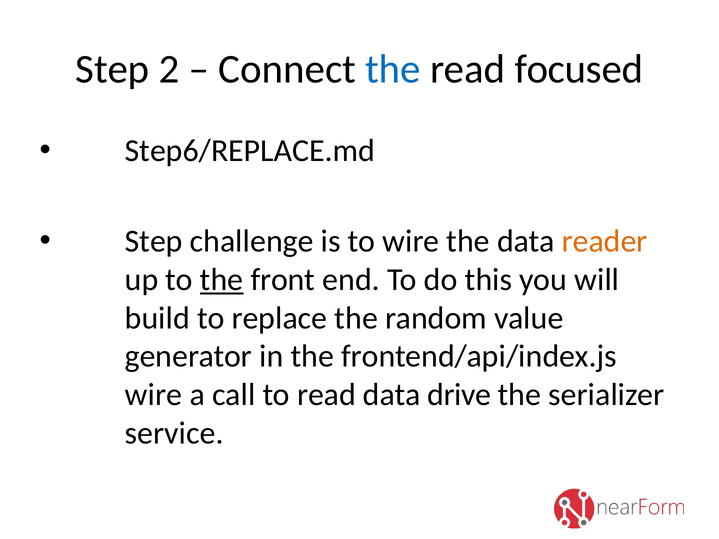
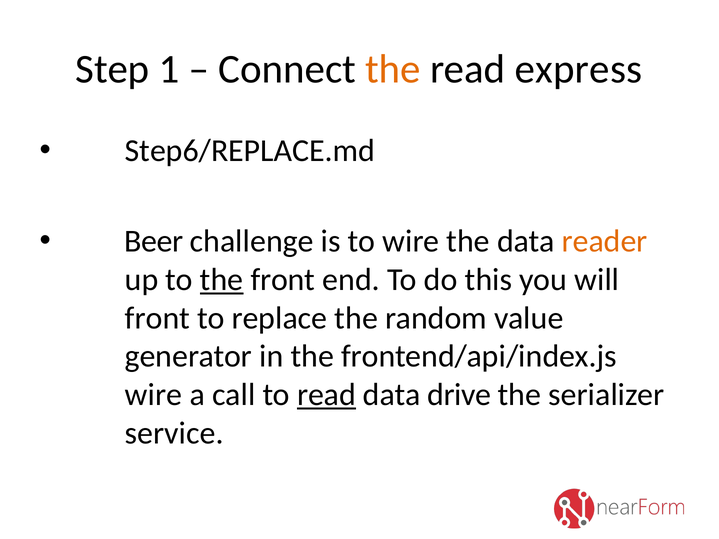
2: 2 -> 1 (169, 69)
the colour: blue -> orange (393, 69)
focused: focused -> express (578, 69)
Step: Step -> Beer (154, 242)
build: build -> front (157, 318)
read underline: none -> present (326, 395)
